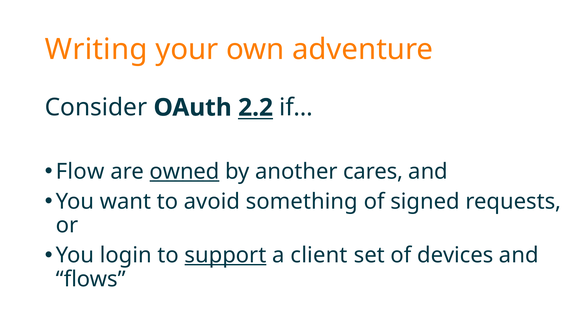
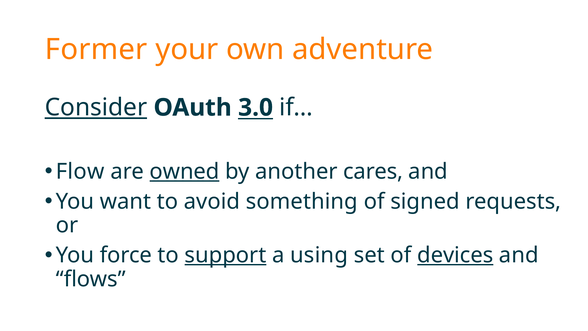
Writing: Writing -> Former (96, 49)
Consider underline: none -> present (96, 107)
2.2: 2.2 -> 3.0 (256, 107)
login: login -> force (126, 255)
client: client -> using (319, 255)
devices underline: none -> present (455, 255)
